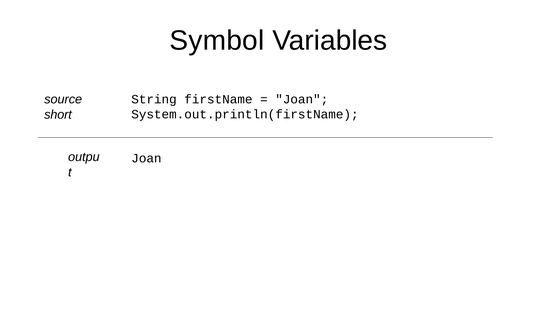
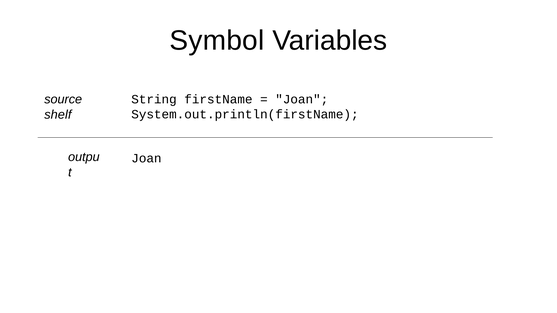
short: short -> shelf (58, 115)
